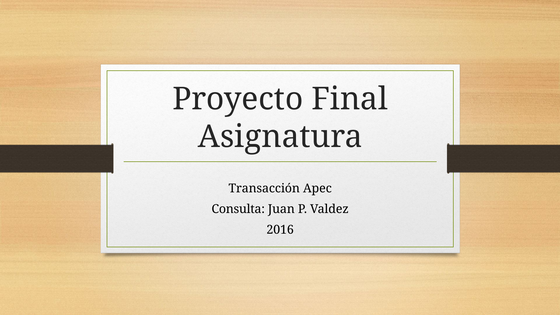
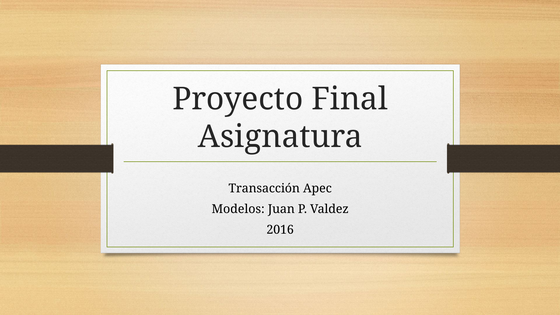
Consulta: Consulta -> Modelos (238, 209)
